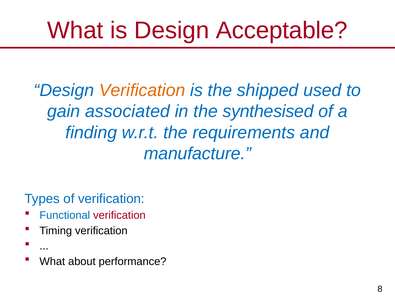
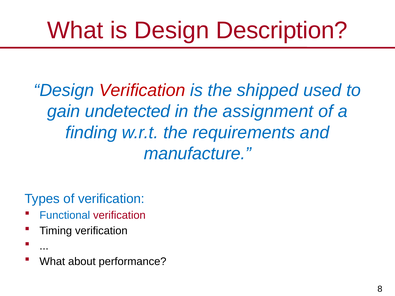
Acceptable: Acceptable -> Description (282, 31)
Verification colour: orange -> red (142, 90)
associated: associated -> undetected (128, 112)
synthesised: synthesised -> assignment (268, 112)
